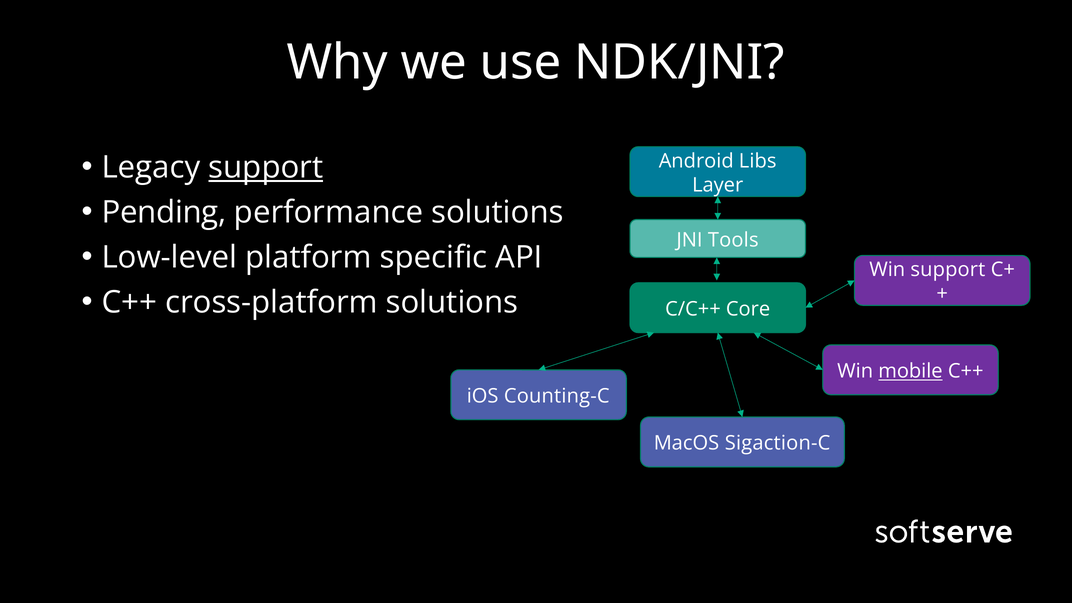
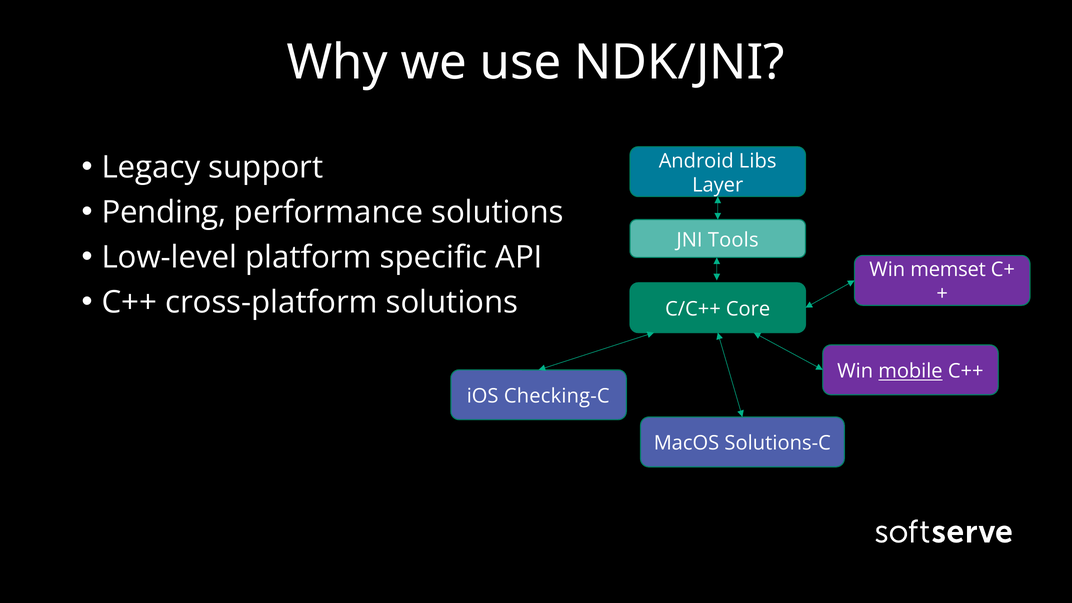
support underline: present -> none (266, 167)
Win support: support -> memset (948, 270)
Counting-C: Counting-C -> Checking-C (557, 396)
Sigaction-C: Sigaction-C -> Solutions-C (778, 443)
